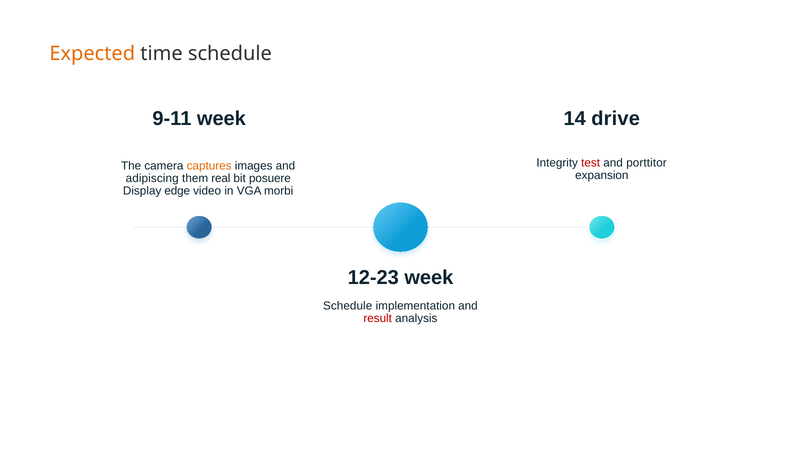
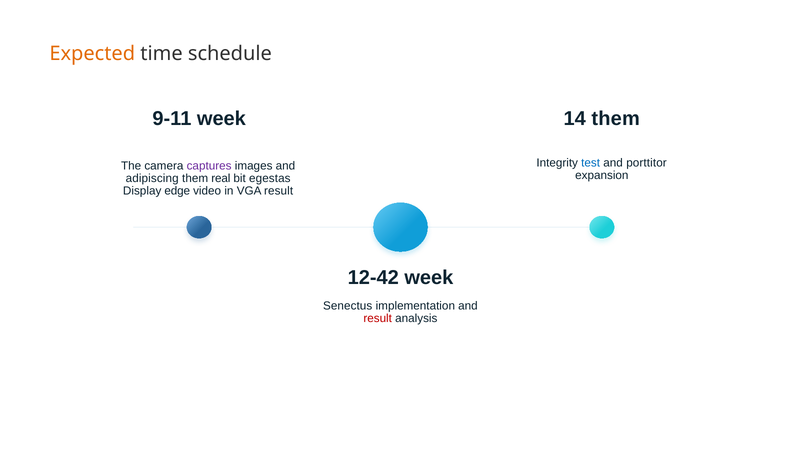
14 drive: drive -> them (616, 118)
test colour: red -> blue (591, 163)
captures colour: orange -> purple (209, 166)
posuere: posuere -> egestas (270, 178)
VGA morbi: morbi -> result (279, 191)
12-23: 12-23 -> 12-42 (373, 277)
Schedule: Schedule -> Senectus (348, 306)
